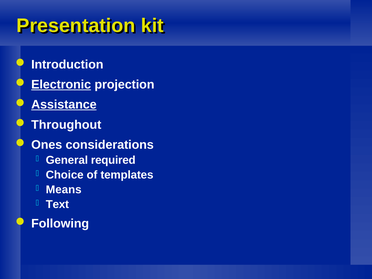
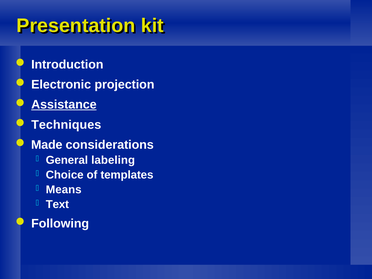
Electronic underline: present -> none (61, 85)
Throughout: Throughout -> Techniques (66, 125)
Ones: Ones -> Made (47, 145)
required: required -> labeling (113, 160)
